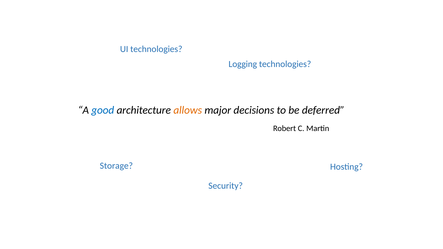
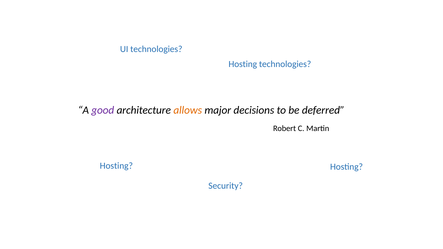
Logging: Logging -> Hosting (243, 64)
good colour: blue -> purple (103, 110)
Storage: Storage -> Hosting (116, 166)
